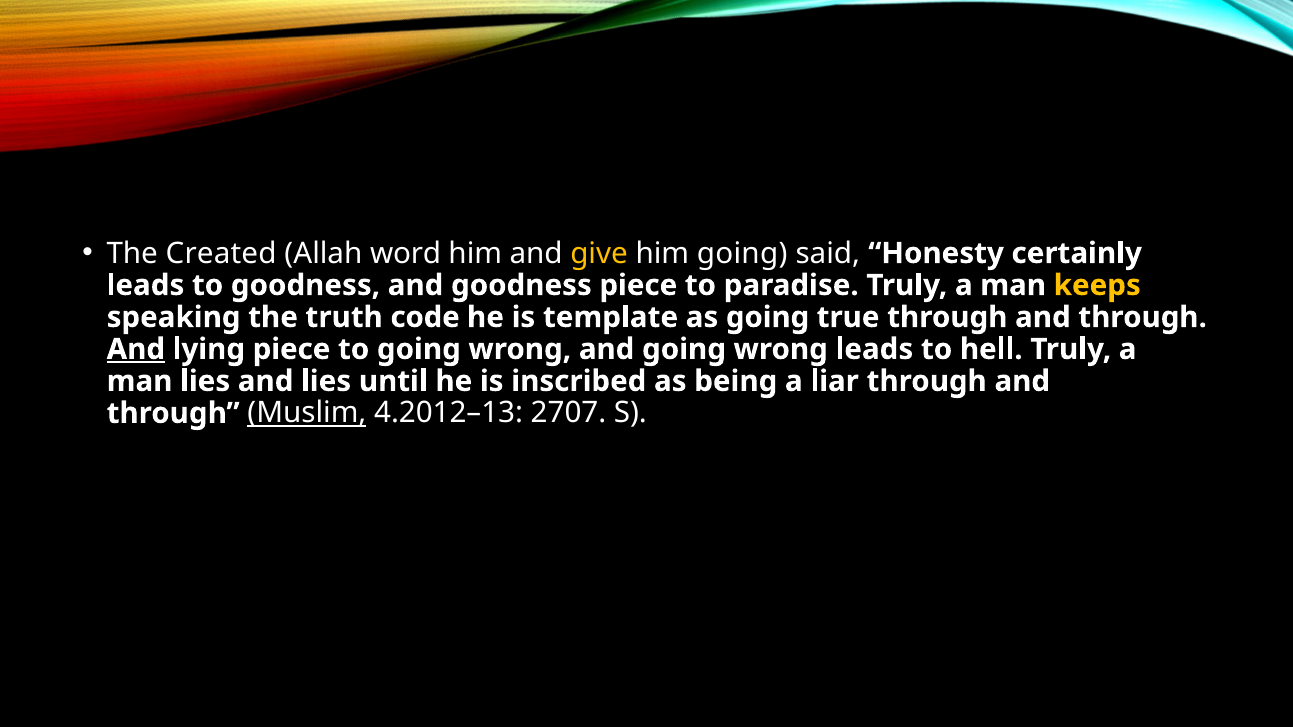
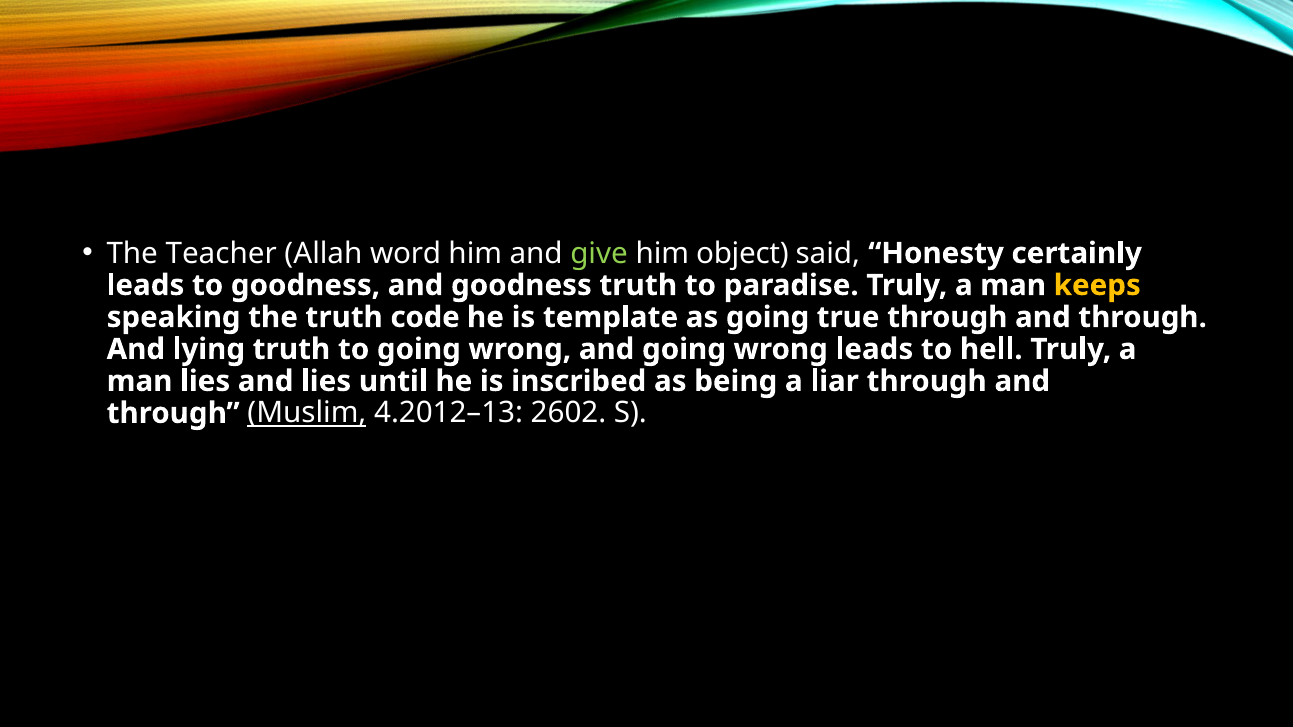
Created: Created -> Teacher (221, 253)
give colour: yellow -> light green (599, 253)
him going: going -> object (742, 253)
goodness piece: piece -> truth (638, 285)
And underline: present -> none (136, 349)
lying piece: piece -> truth (291, 349)
2707: 2707 -> 2602 (568, 413)
